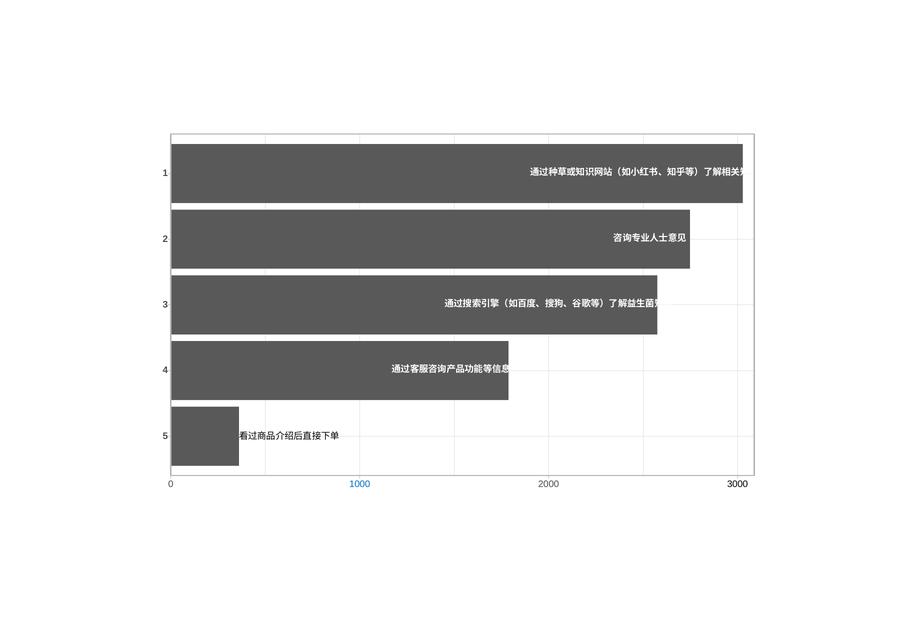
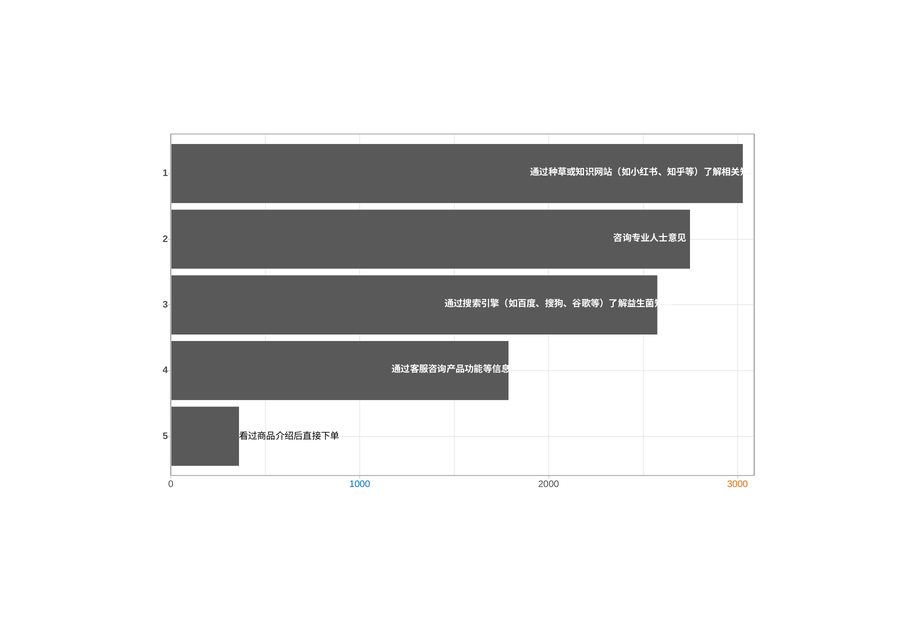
3000 colour: black -> orange (738, 484)
